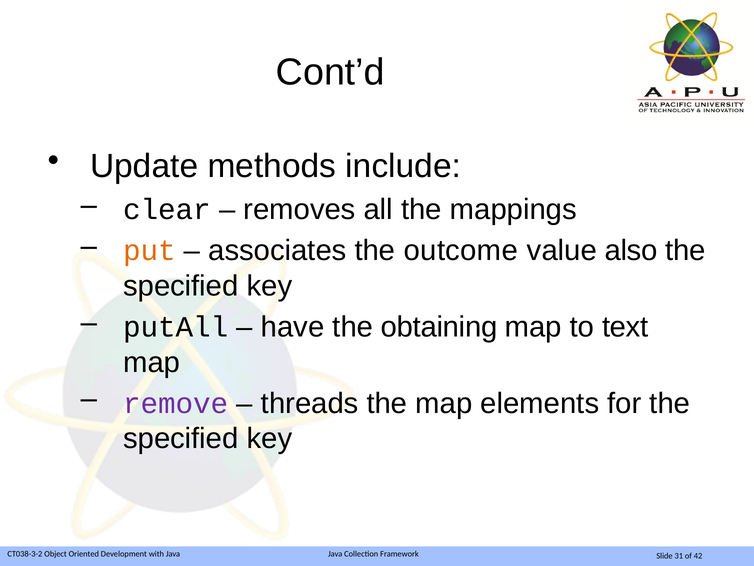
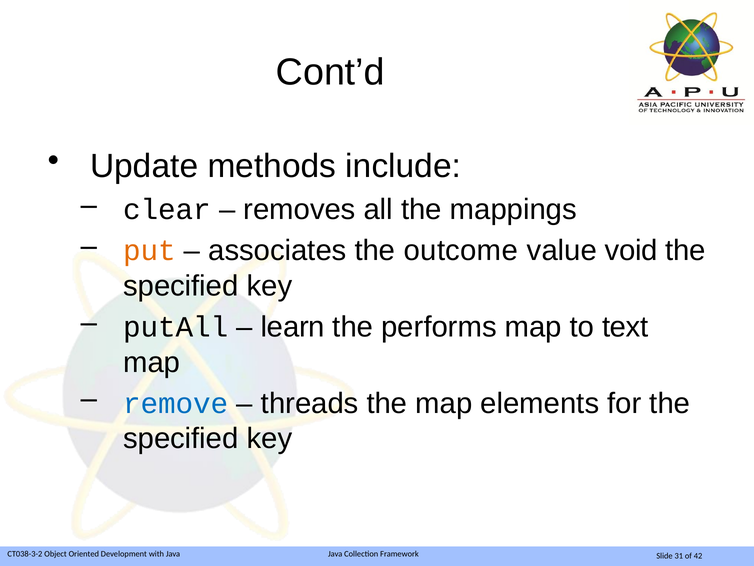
also: also -> void (631, 251)
have: have -> learn (293, 327)
obtaining: obtaining -> performs (439, 327)
remove colour: purple -> blue (176, 403)
